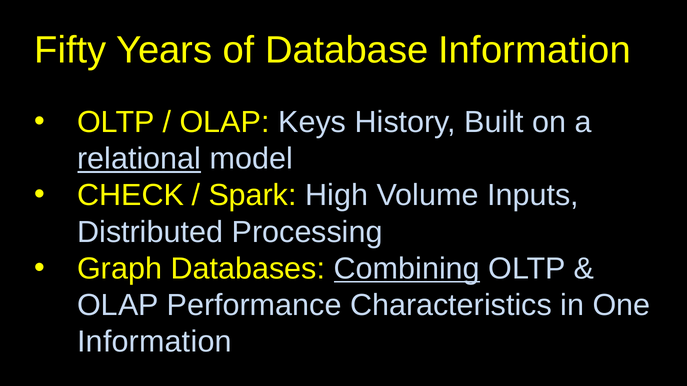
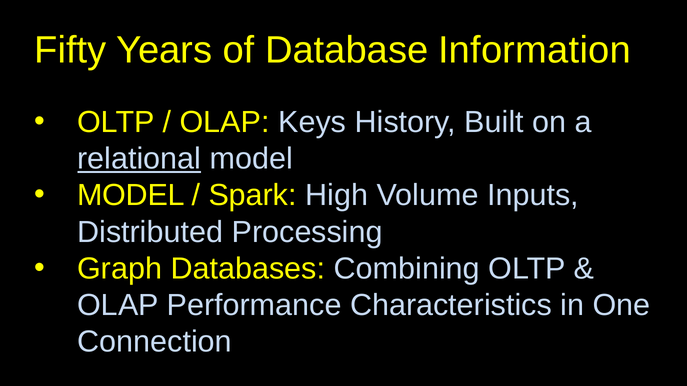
CHECK: CHECK -> MODEL (131, 196)
Combining underline: present -> none (407, 269)
Information: Information -> Connection (155, 342)
